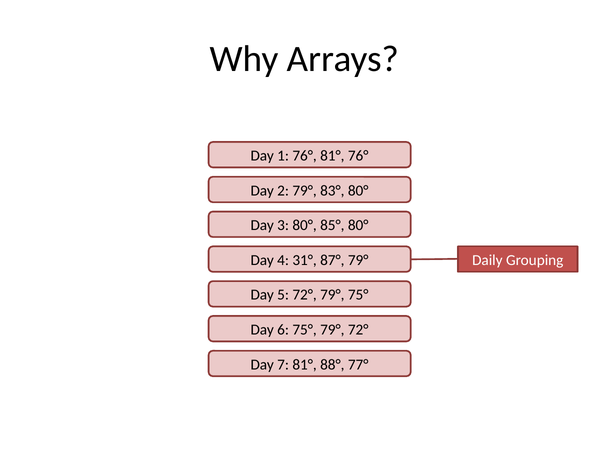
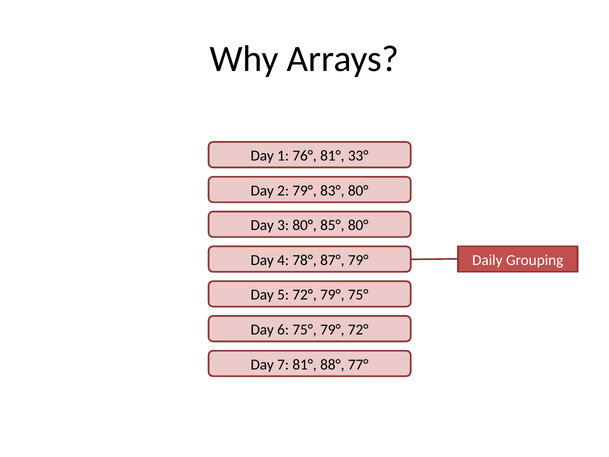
81° 76°: 76° -> 33° (358, 156)
31°: 31° -> 78° (305, 260)
